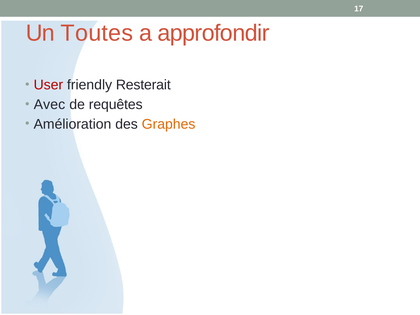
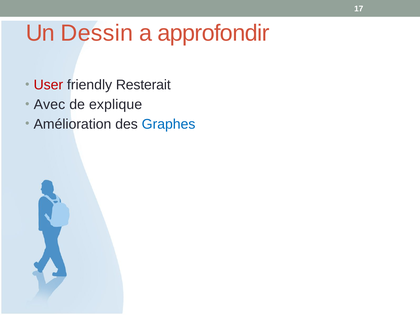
Toutes: Toutes -> Dessin (97, 33)
requêtes: requêtes -> explique (116, 105)
Graphes colour: orange -> blue (169, 124)
